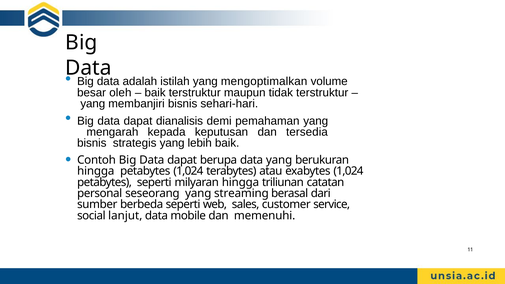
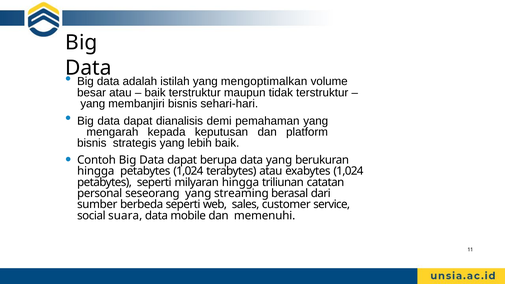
besar oleh: oleh -> atau (120, 93)
tersedia: tersedia -> platform (307, 132)
lanjut: lanjut -> suara (125, 216)
